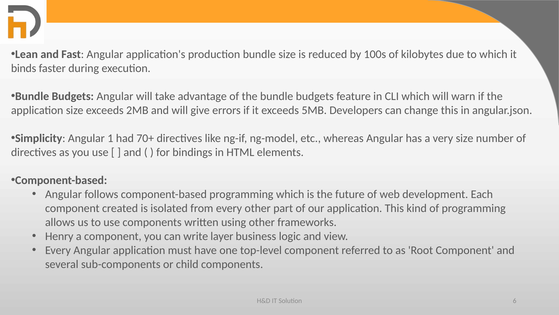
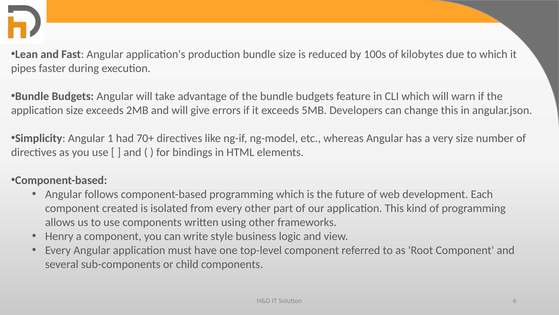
binds: binds -> pipes (24, 68)
layer: layer -> style (222, 236)
